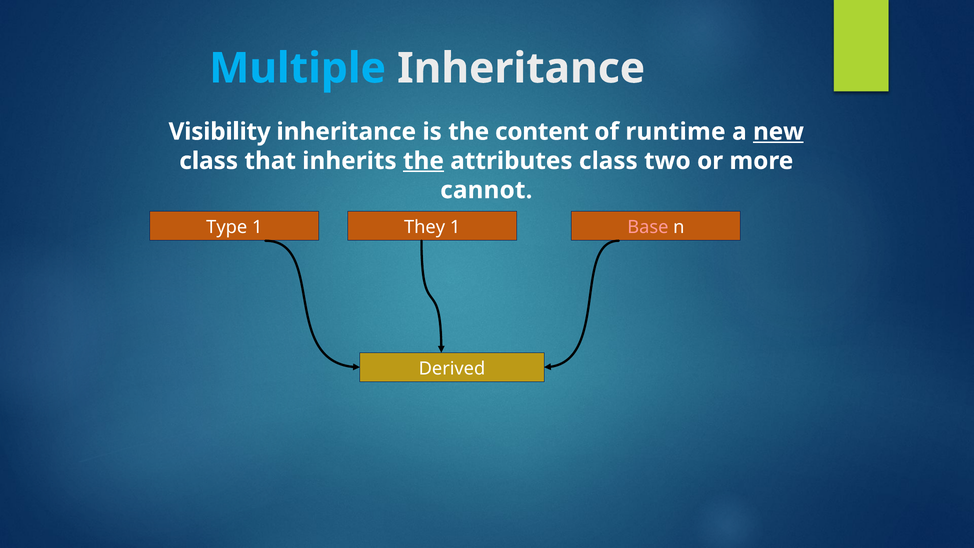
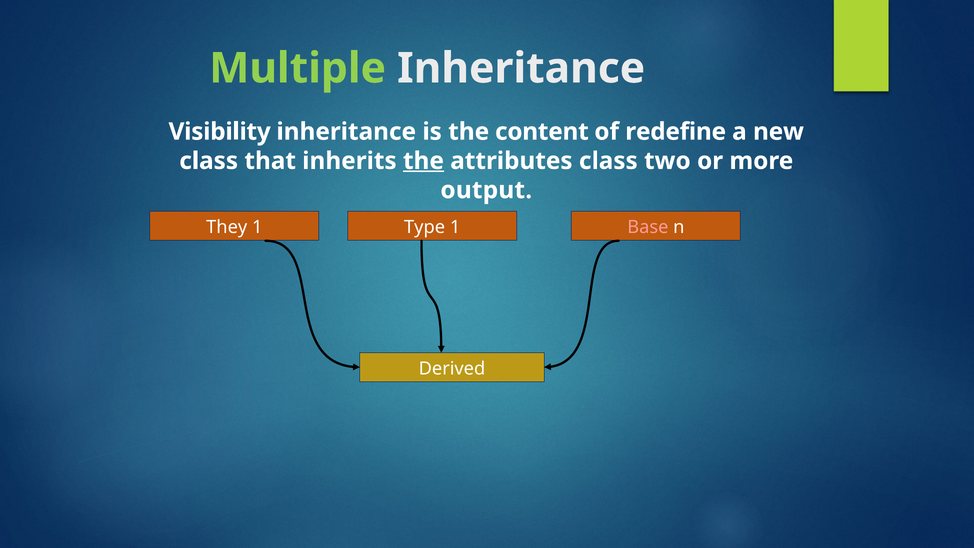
Multiple colour: light blue -> light green (298, 68)
runtime: runtime -> redefine (676, 132)
new underline: present -> none (778, 132)
cannot: cannot -> output (486, 190)
Type: Type -> They (227, 227)
They: They -> Type (425, 227)
